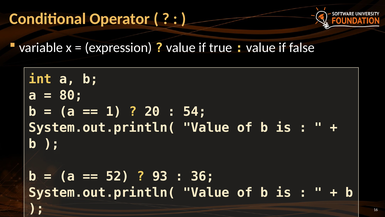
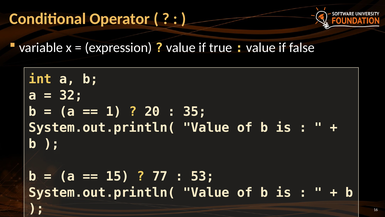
80: 80 -> 32 (71, 95)
54: 54 -> 35 (195, 111)
52: 52 -> 15 (117, 176)
93: 93 -> 77 (160, 176)
36: 36 -> 53 (203, 176)
